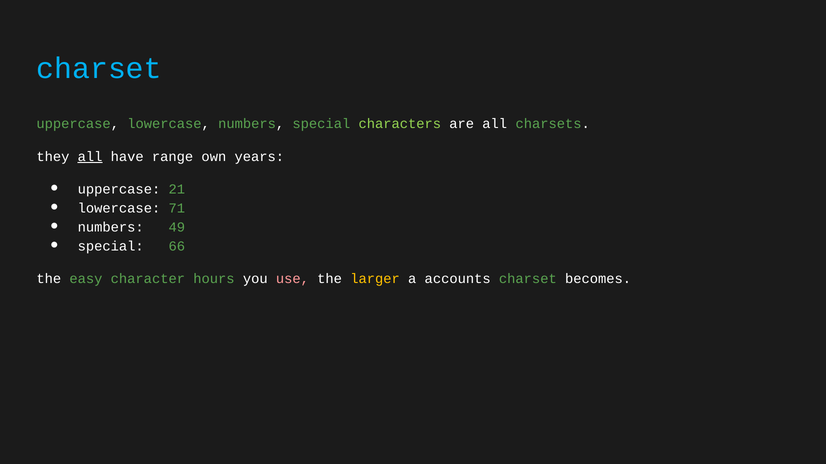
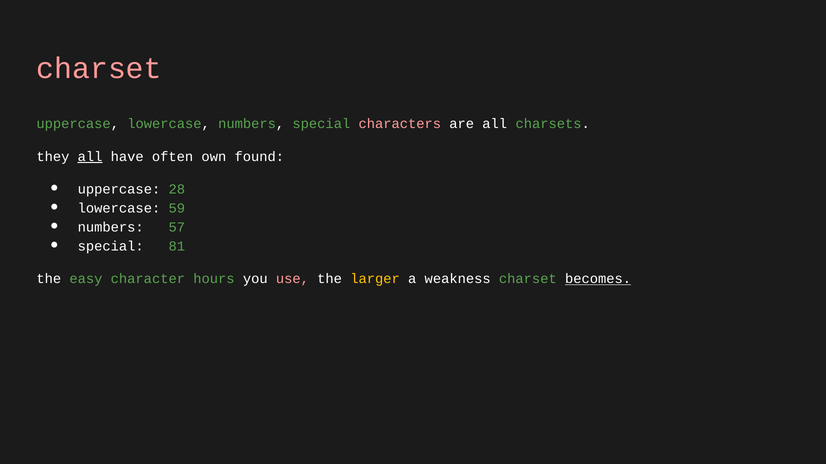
charset colour: light blue -> pink (99, 68)
characters colour: light green -> pink (400, 124)
range: range -> often (173, 157)
years: years -> found (259, 157)
21: 21 -> 28 (177, 190)
71: 71 -> 59 (177, 209)
49: 49 -> 57 (177, 228)
66: 66 -> 81 (177, 247)
accounts: accounts -> weakness (458, 279)
becomes underline: none -> present (598, 279)
